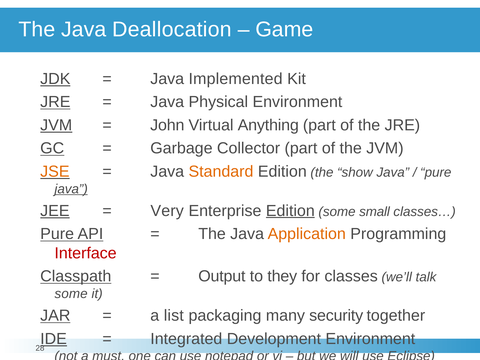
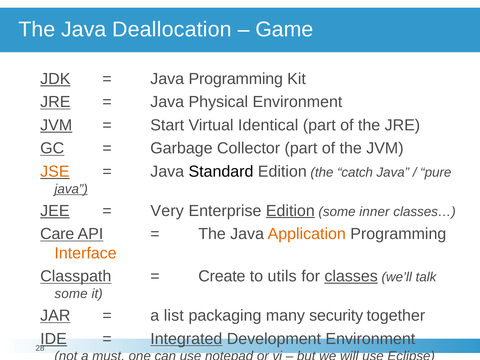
Java Implemented: Implemented -> Programming (236, 79)
John: John -> Start (167, 125)
Anything: Anything -> Identical (268, 125)
Standard colour: orange -> black (221, 172)
show: show -> catch (355, 172)
small: small -> inner (374, 212)
Pure: Pure -> Care (57, 234)
Interface colour: red -> orange (86, 253)
Output: Output -> Create (222, 276)
they: they -> utils (282, 276)
classes underline: none -> present (351, 276)
Integrated underline: none -> present (186, 339)
